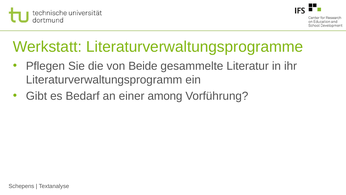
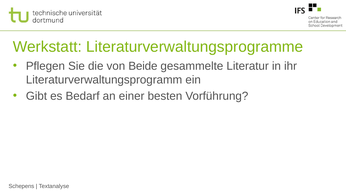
among: among -> besten (165, 96)
